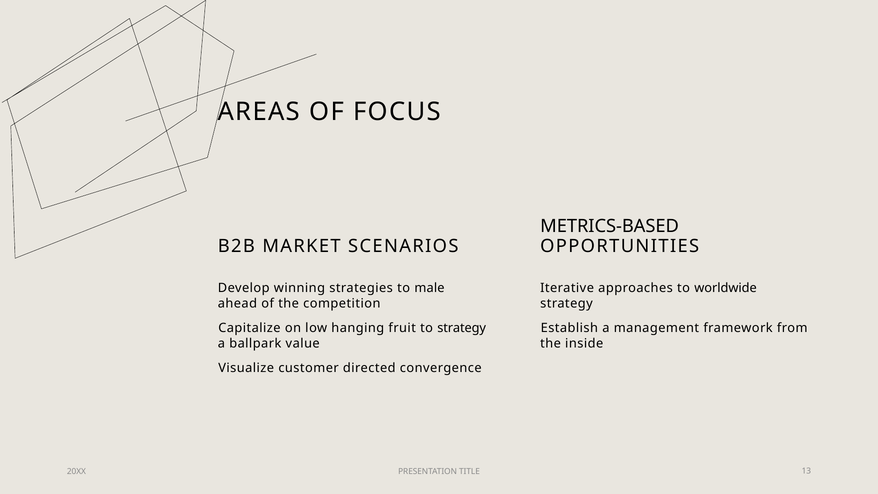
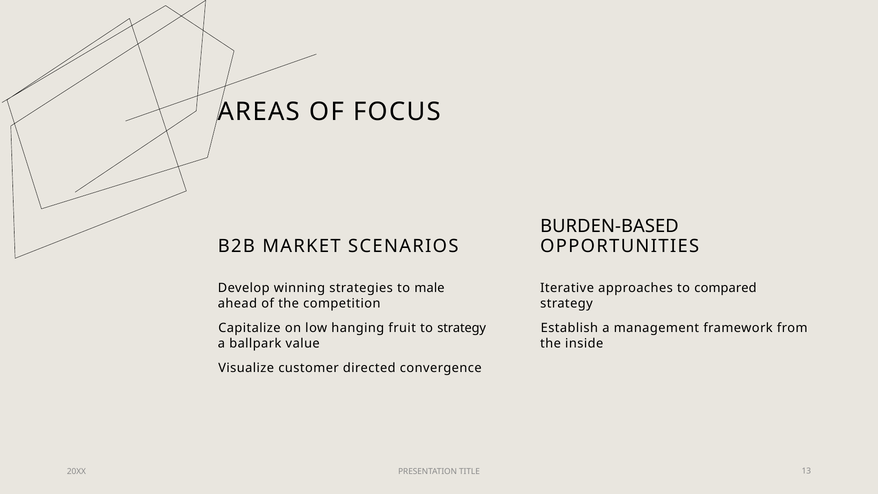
METRICS-BASED: METRICS-BASED -> BURDEN-BASED (609, 226)
worldwide: worldwide -> compared (725, 288)
